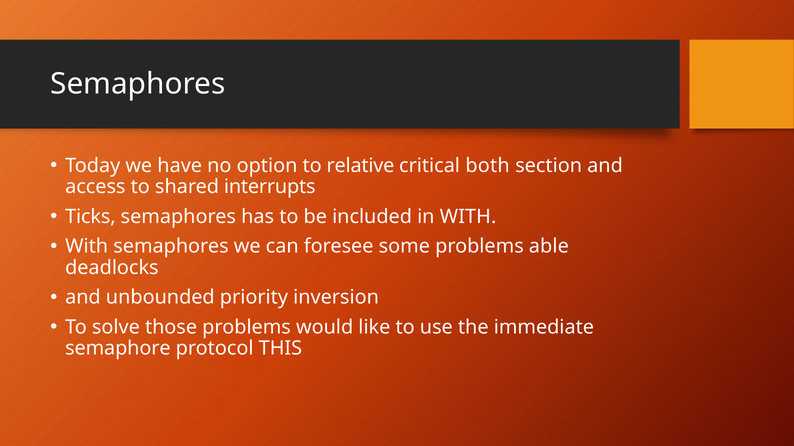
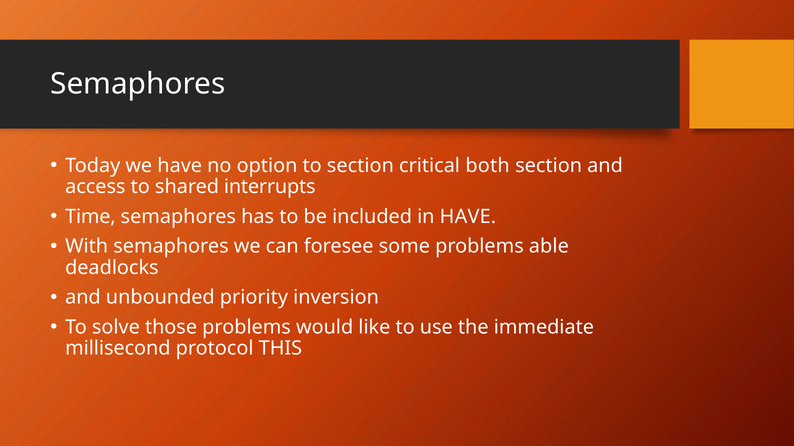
to relative: relative -> section (360, 166)
Ticks: Ticks -> Time (90, 217)
in WITH: WITH -> HAVE (468, 217)
semaphore: semaphore -> millisecond (118, 349)
